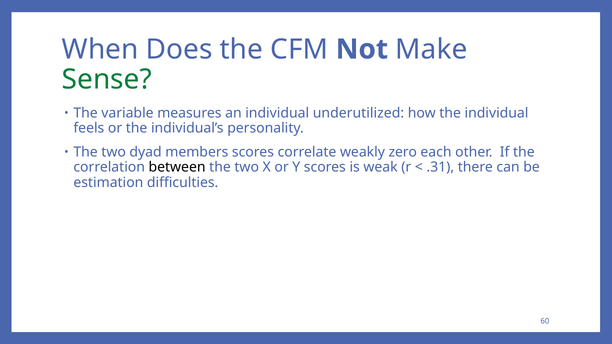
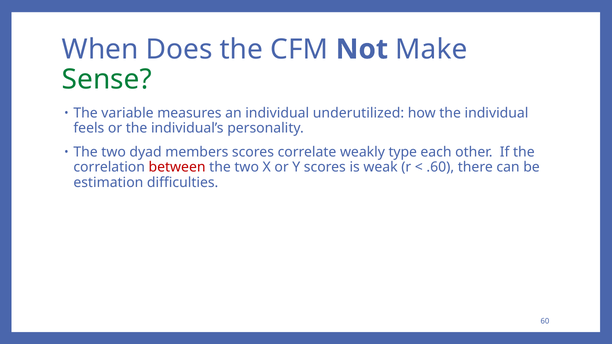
zero: zero -> type (403, 152)
between colour: black -> red (177, 167)
.31: .31 -> .60 (440, 167)
